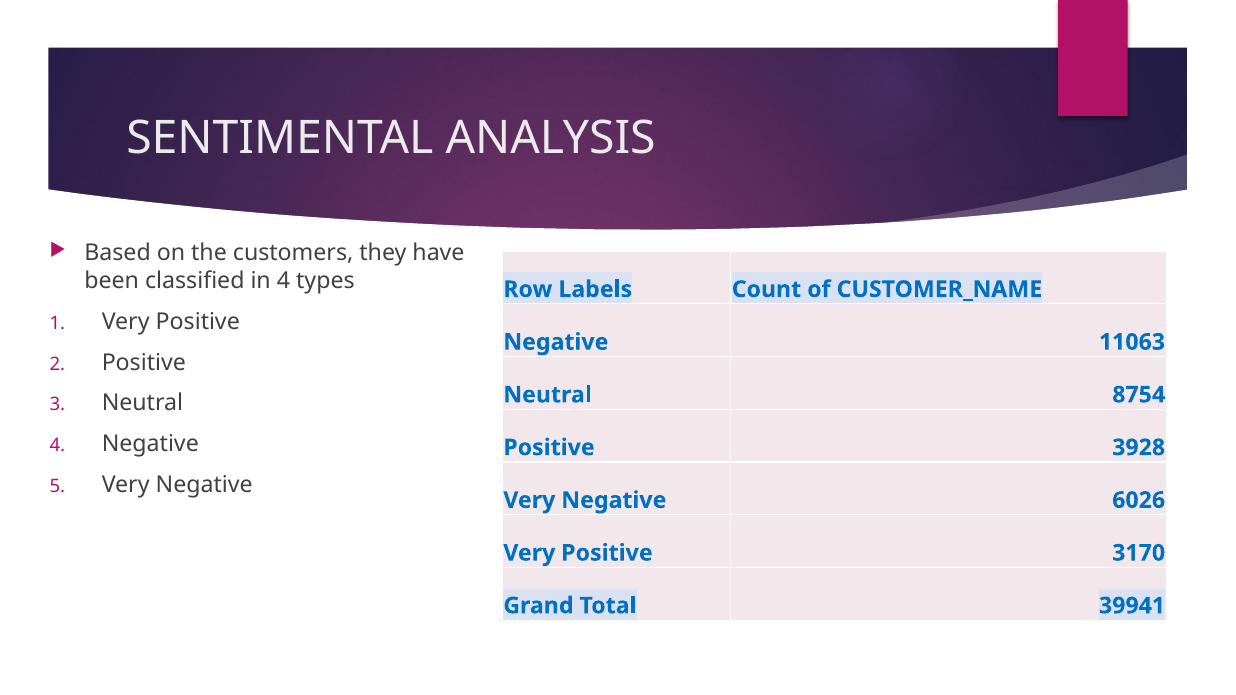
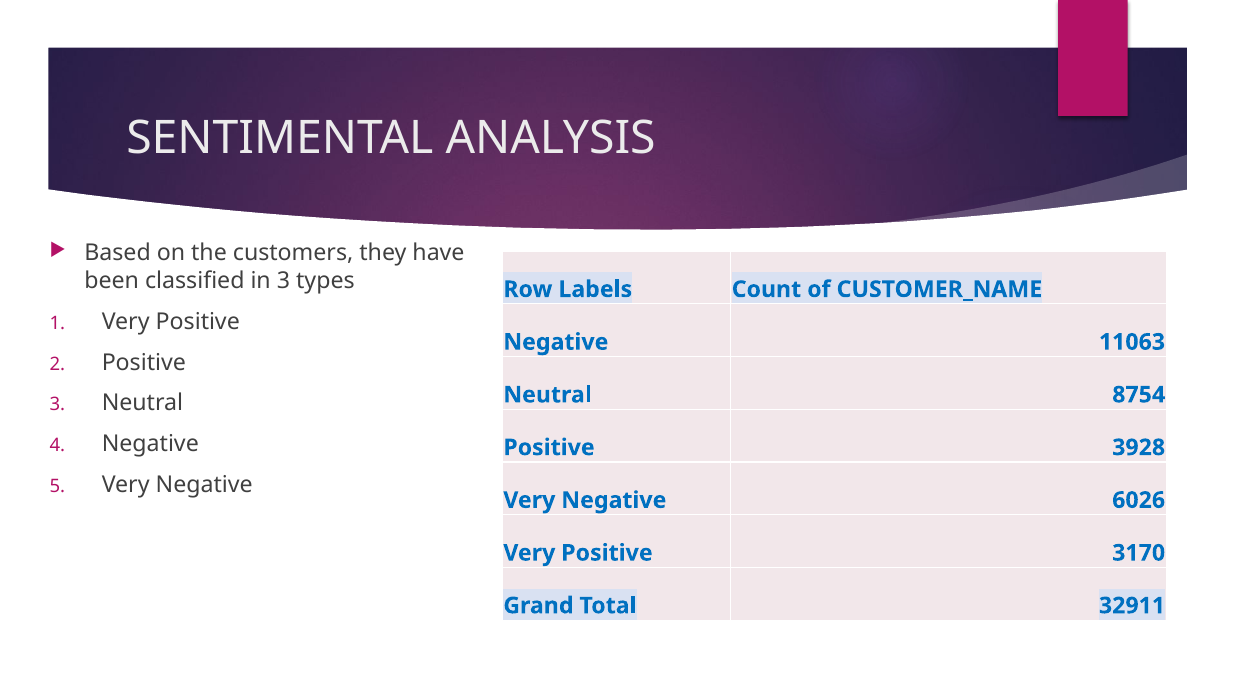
in 4: 4 -> 3 (283, 281)
39941: 39941 -> 32911 (1132, 606)
